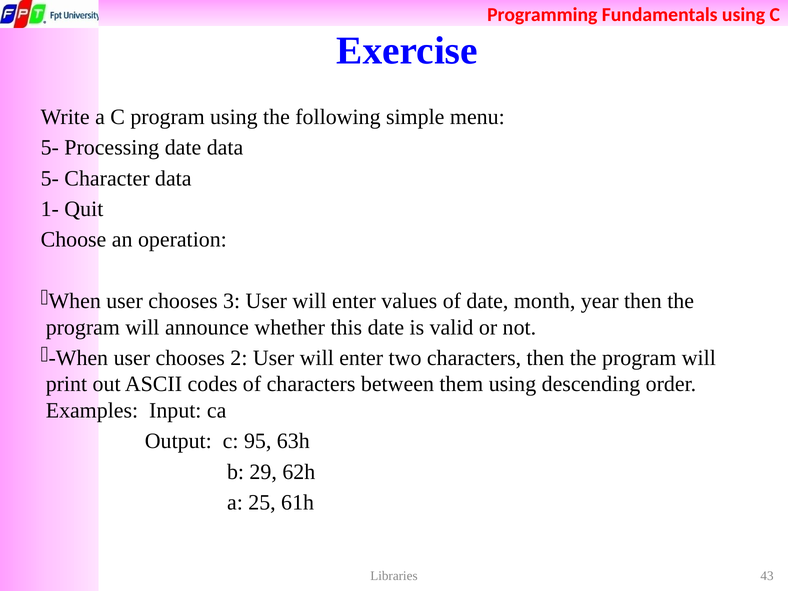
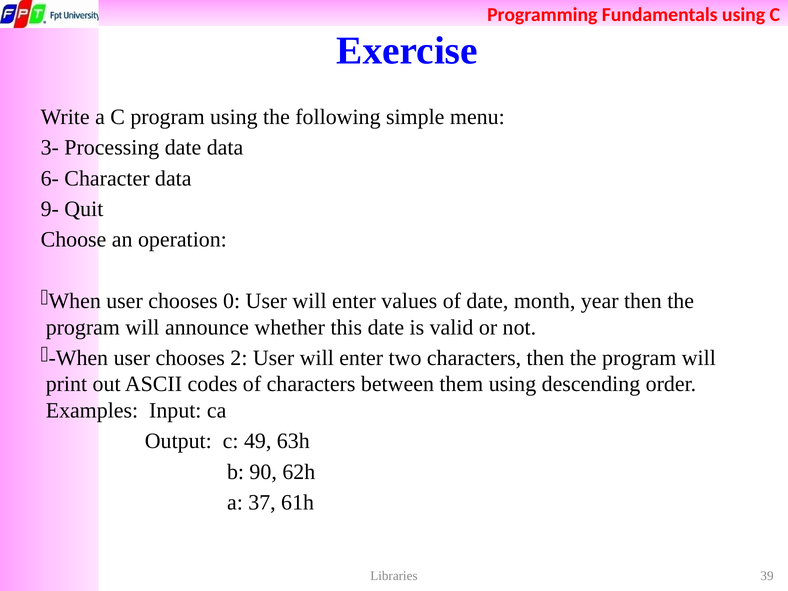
5-: 5- -> 3- (50, 148)
5-: 5- -> 6- (50, 178)
1-: 1- -> 9- (50, 209)
3: 3 -> 0 (232, 301)
95: 95 -> 49 (258, 441)
29: 29 -> 90 (263, 472)
25: 25 -> 37 (262, 502)
43: 43 -> 39 (767, 576)
